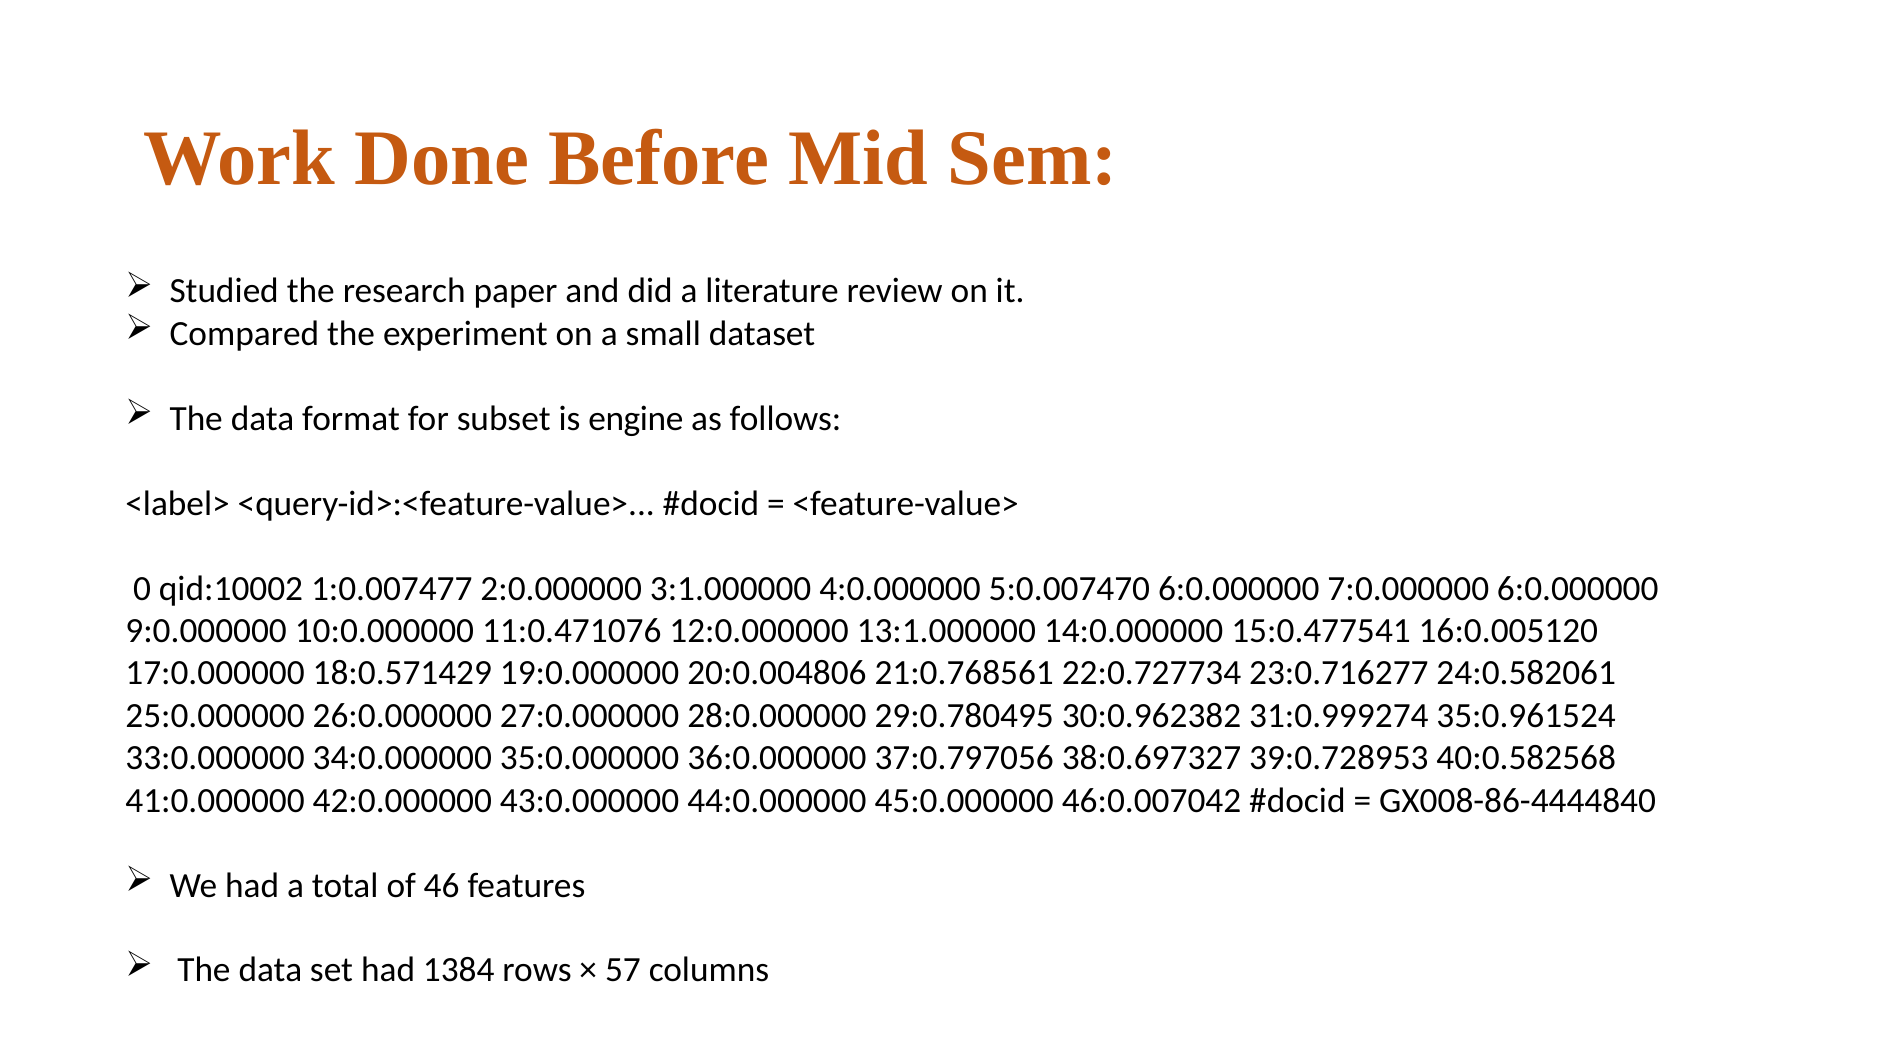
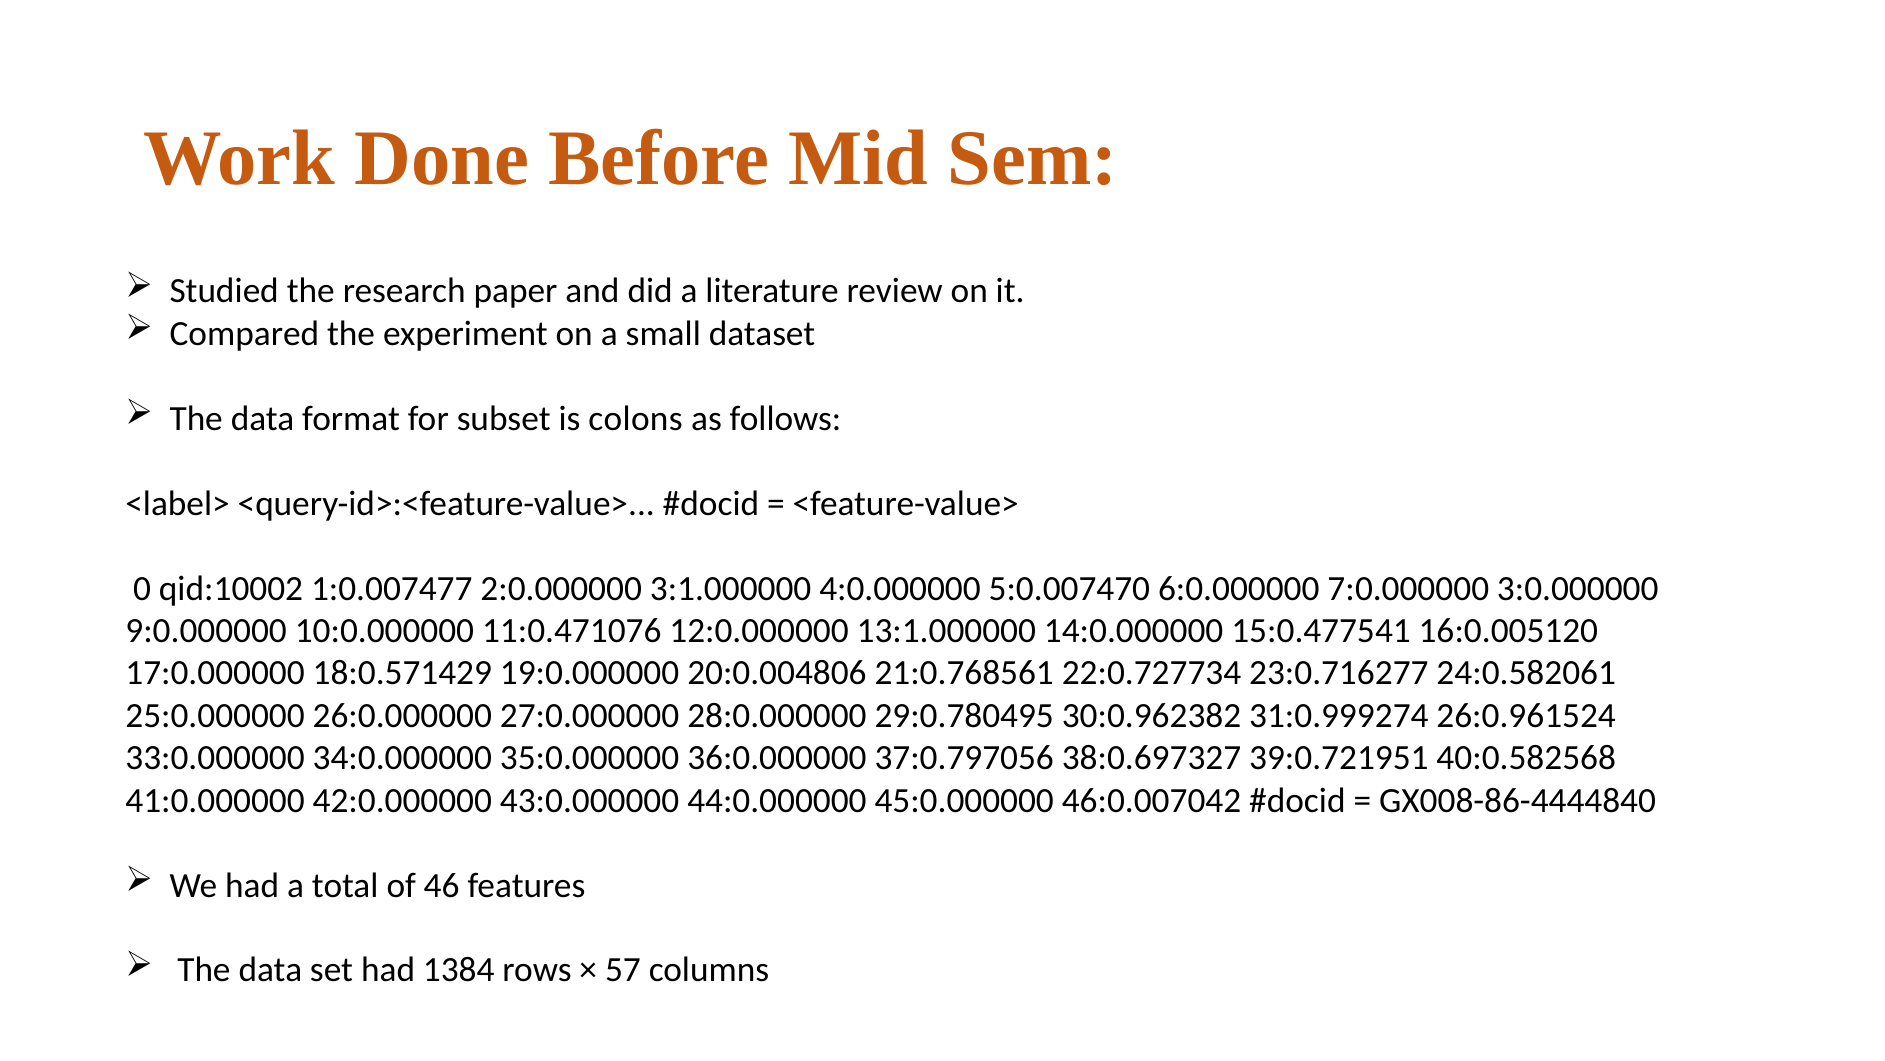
engine: engine -> colons (636, 418)
7:0.000000 6:0.000000: 6:0.000000 -> 3:0.000000 (1578, 588)
35:0.961524: 35:0.961524 -> 26:0.961524 (1526, 715)
39:0.728953: 39:0.728953 -> 39:0.721951 (1339, 758)
